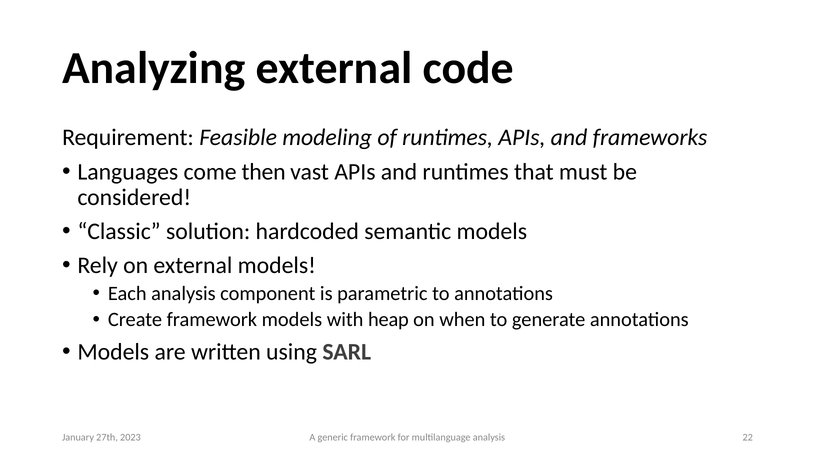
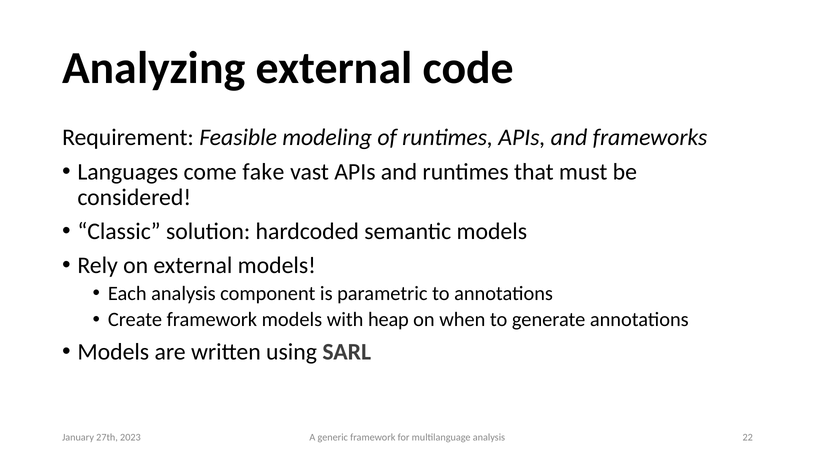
then: then -> fake (263, 172)
